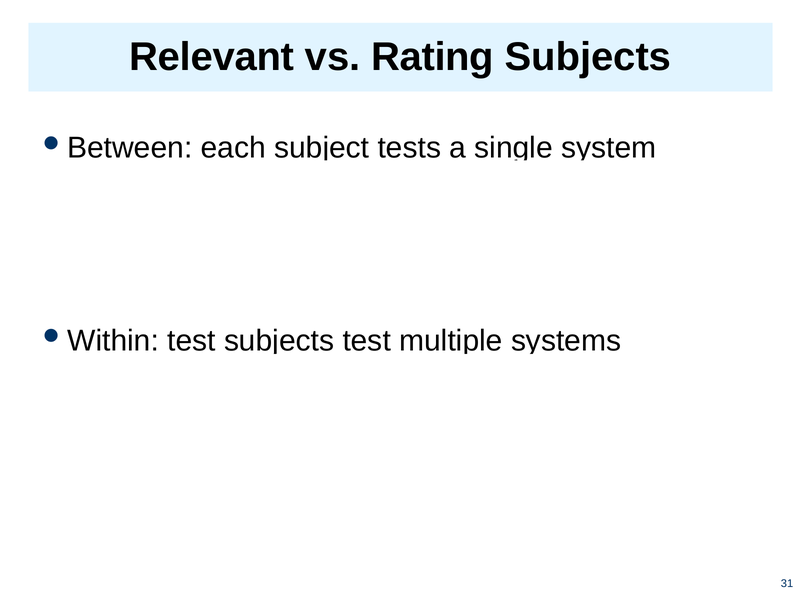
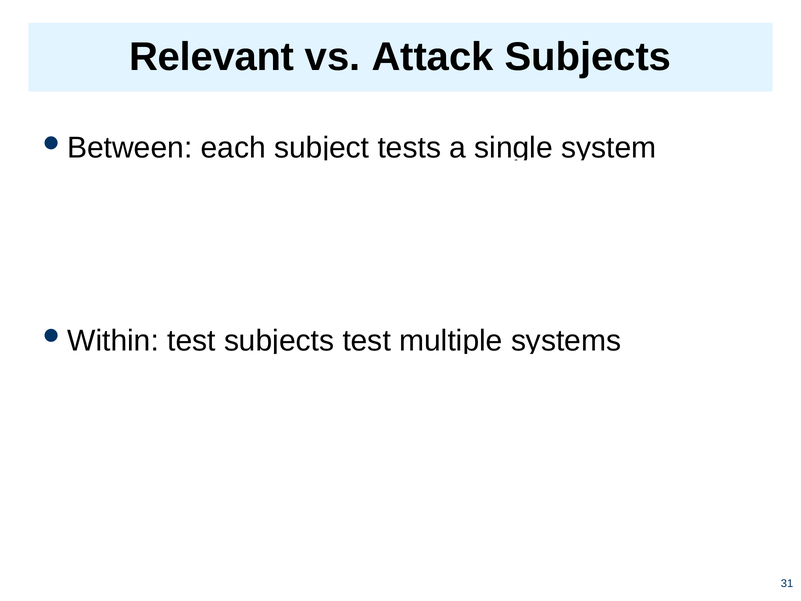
Rating: Rating -> Attack (433, 57)
